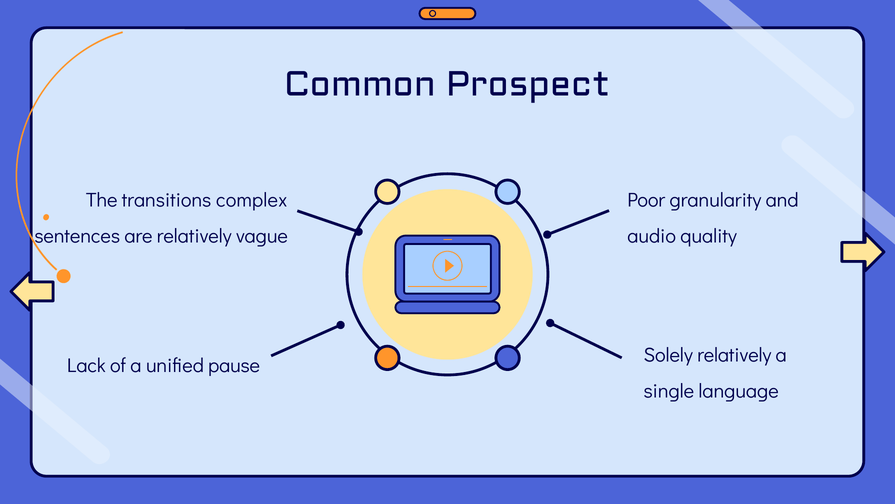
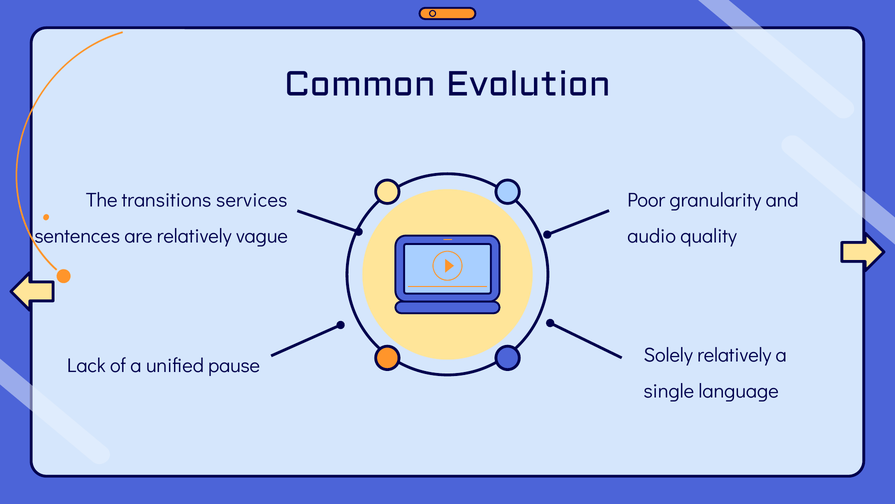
Prospect: Prospect -> Evolution (528, 84)
complex: complex -> services (252, 200)
